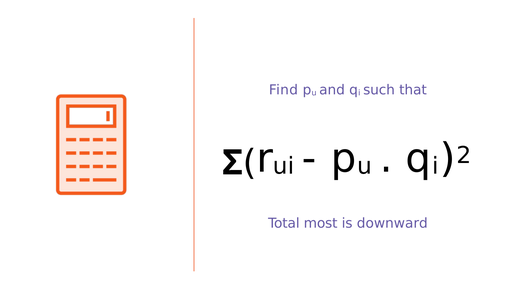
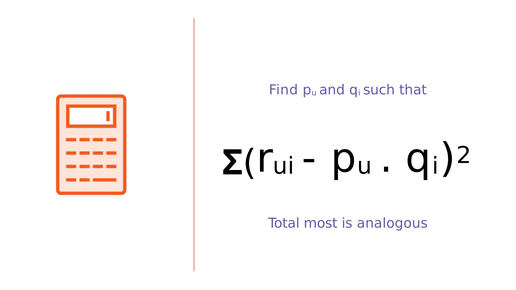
downward: downward -> analogous (392, 224)
